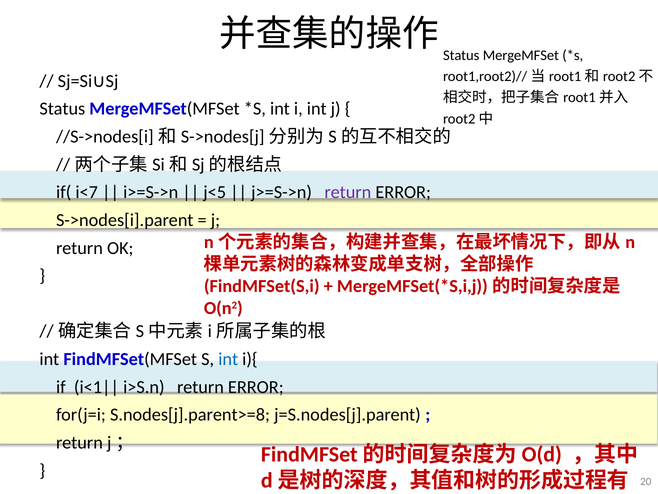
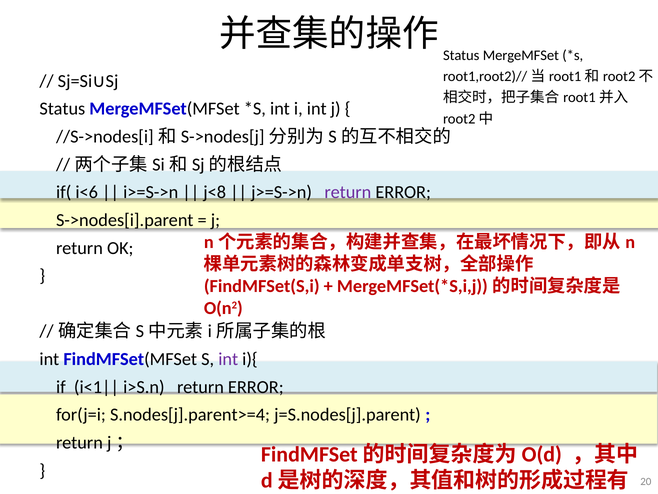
i<7: i<7 -> i<6 (87, 192)
j<5: j<5 -> j<8 (215, 192)
int colour: blue -> purple (228, 359)
S.nodes[j].parent>=8: S.nodes[j].parent>=8 -> S.nodes[j].parent>=4 (190, 414)
